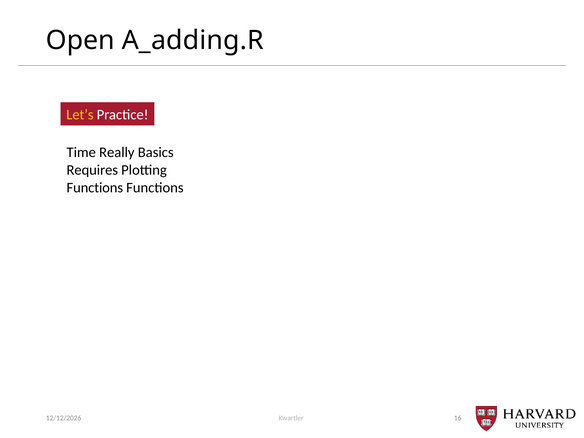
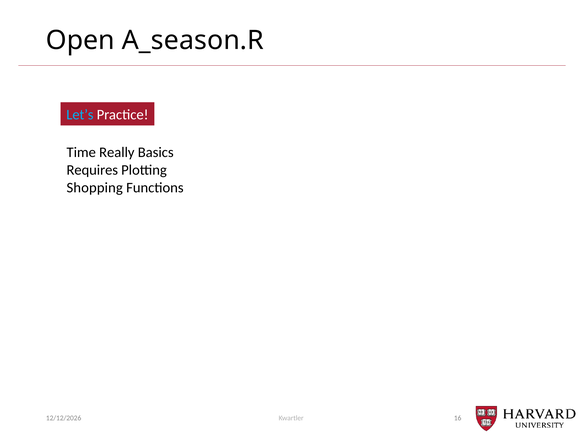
A_adding.R: A_adding.R -> A_season.R (193, 40)
Let’s colour: yellow -> light blue (80, 115)
Functions: Functions -> Shopping (95, 188)
